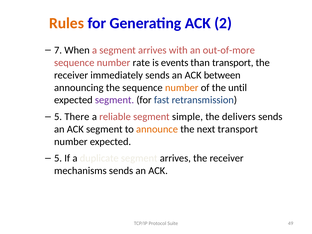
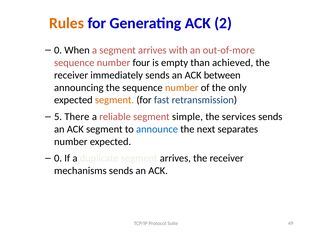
7: 7 -> 0 (58, 50)
rate: rate -> four (141, 63)
events: events -> empty (175, 63)
than transport: transport -> achieved (233, 63)
until: until -> only (237, 88)
segment colour: purple -> orange (115, 100)
delivers: delivers -> services (239, 117)
announce colour: orange -> blue (157, 129)
next transport: transport -> separates (238, 129)
5: 5 -> 0 (58, 158)
